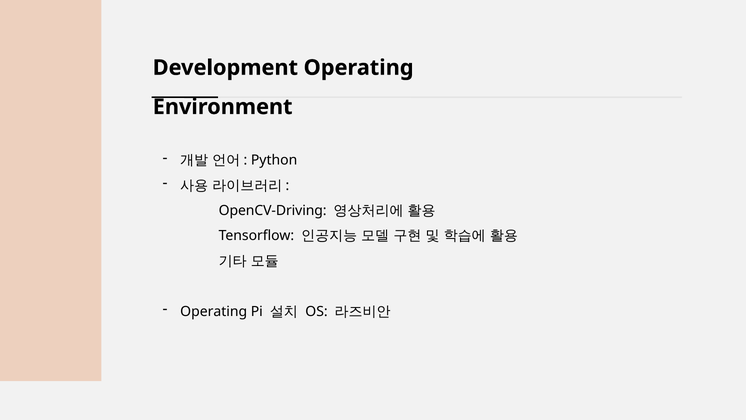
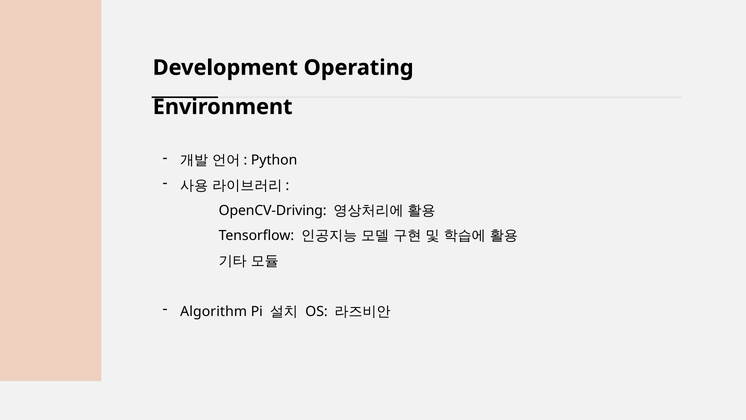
Operating: Operating -> Algorithm (214, 311)
